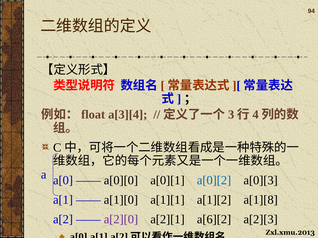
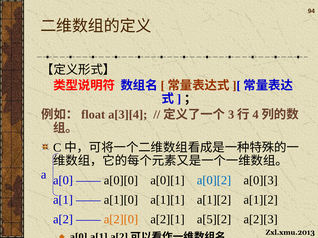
a[1][2 a[1][8: a[1][8 -> a[1][2 (261, 200)
a[2][0 colour: purple -> orange (121, 220)
a[6][2: a[6][2 -> a[5][2 (214, 220)
